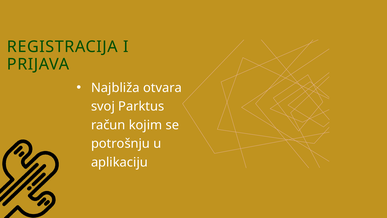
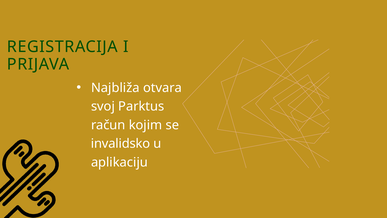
potrošnju: potrošnju -> invalidsko (121, 143)
